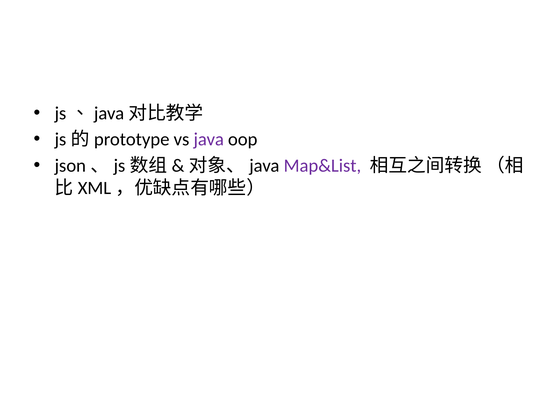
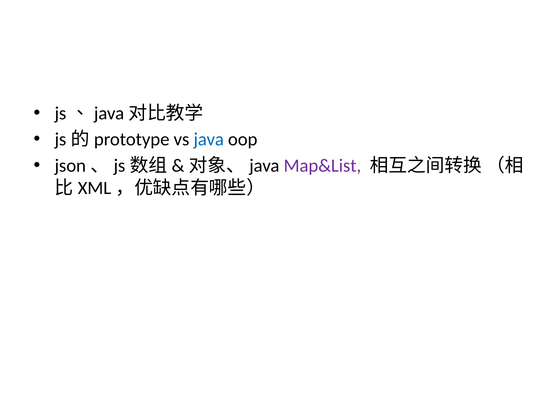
java colour: purple -> blue (209, 139)
